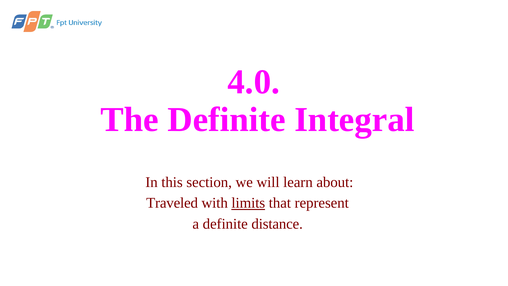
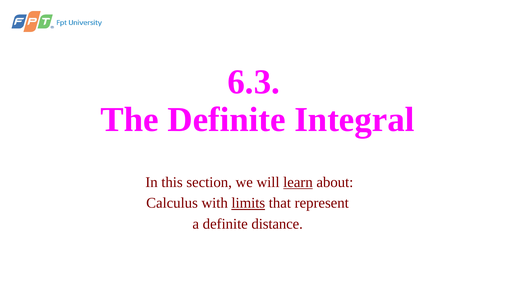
4.0: 4.0 -> 6.3 (254, 82)
learn underline: none -> present (298, 182)
Traveled: Traveled -> Calculus (172, 203)
